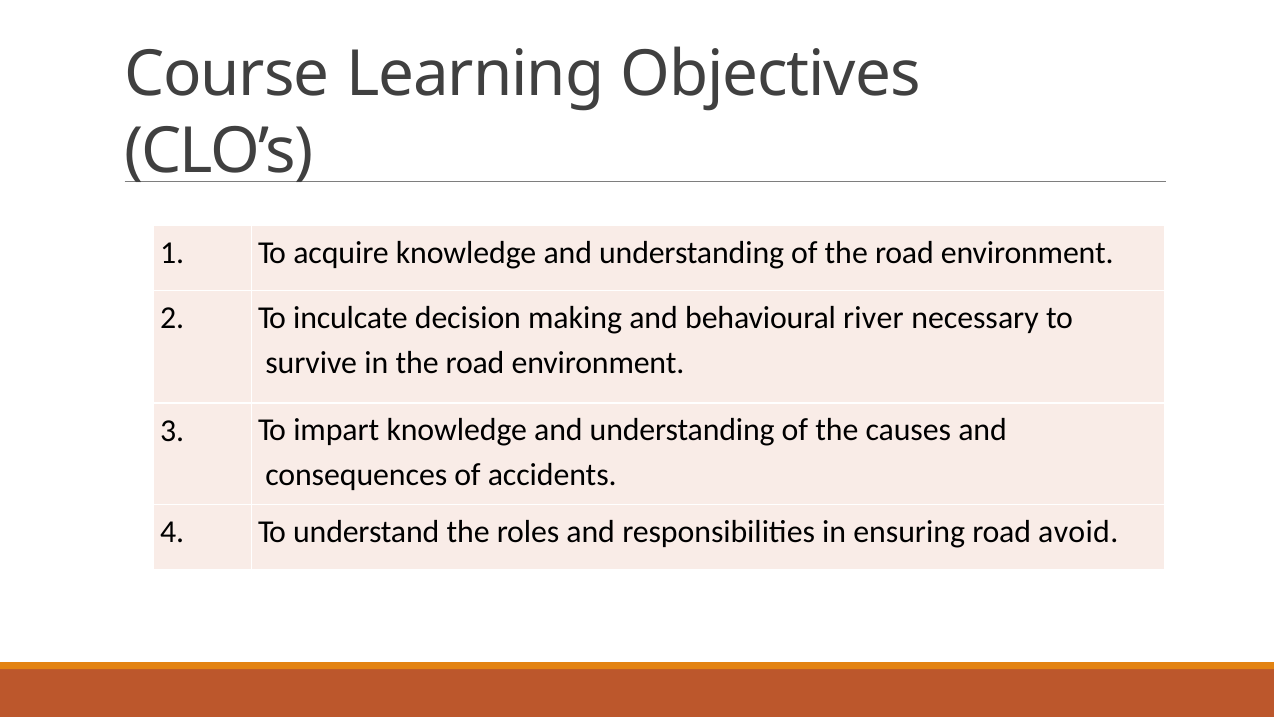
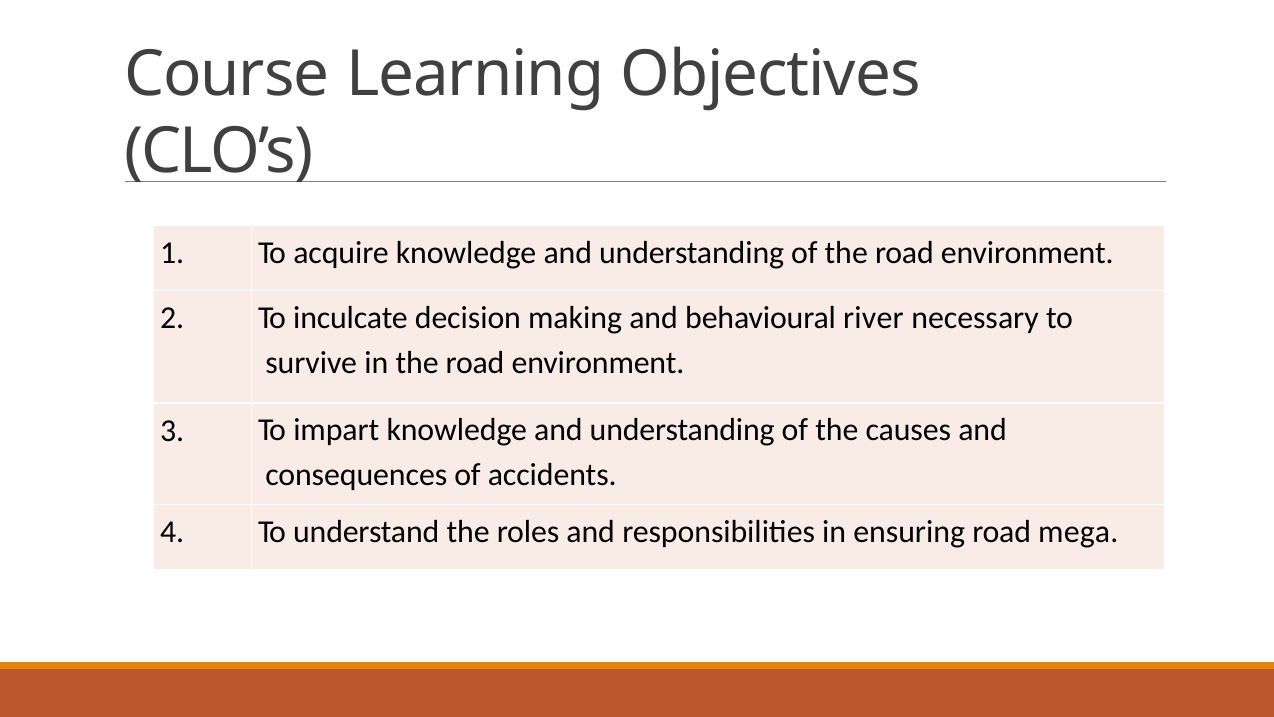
avoid: avoid -> mega (1078, 532)
